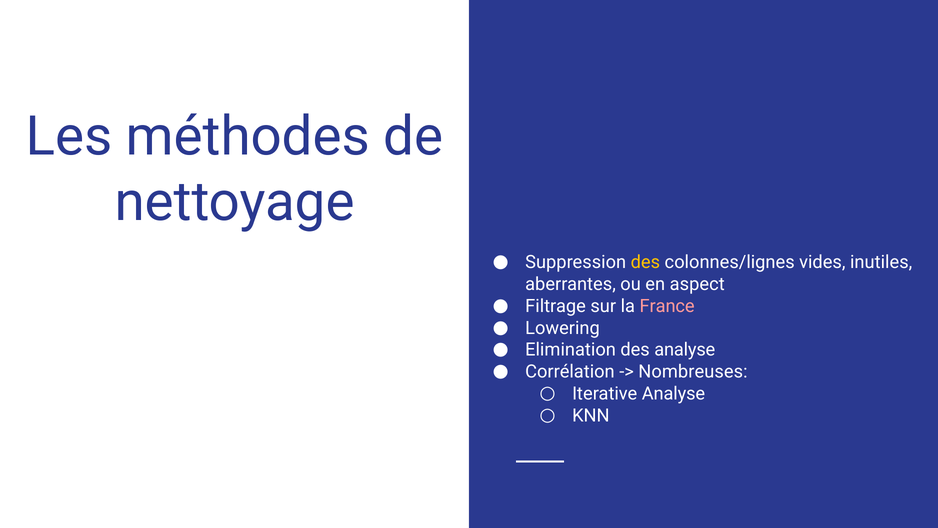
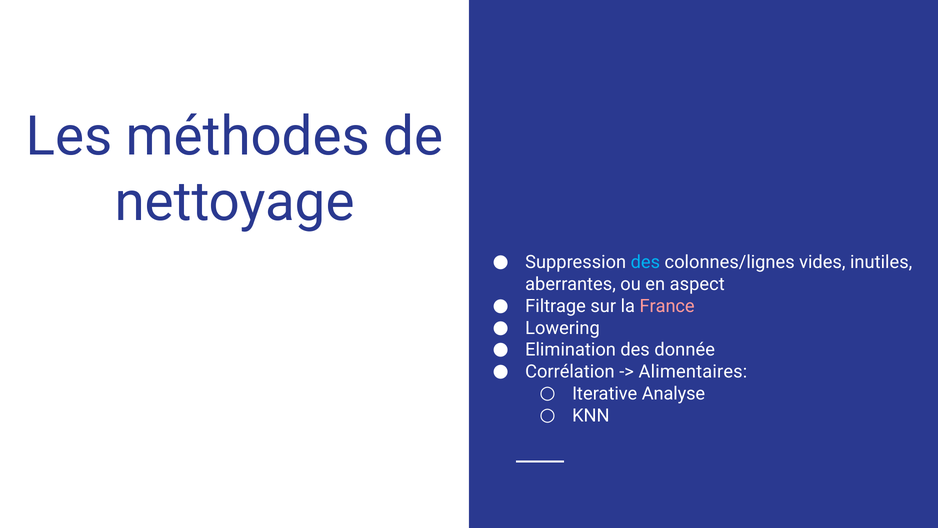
des colour: yellow -> light blue (645, 262)
des analyse: analyse -> donnée (685, 350)
Nombreuses: Nombreuses -> Alimentaires (693, 372)
